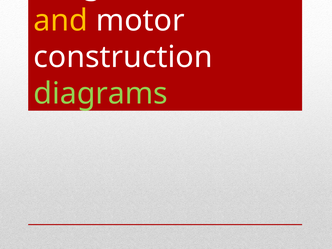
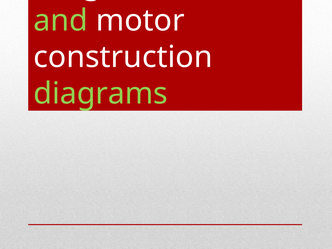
and colour: yellow -> light green (61, 21)
